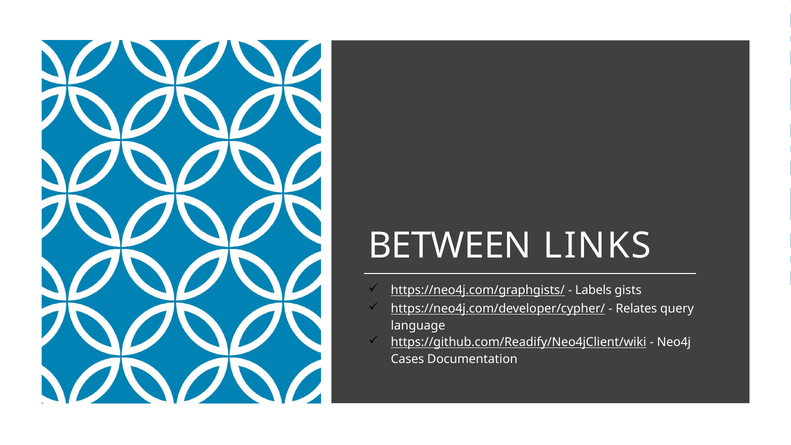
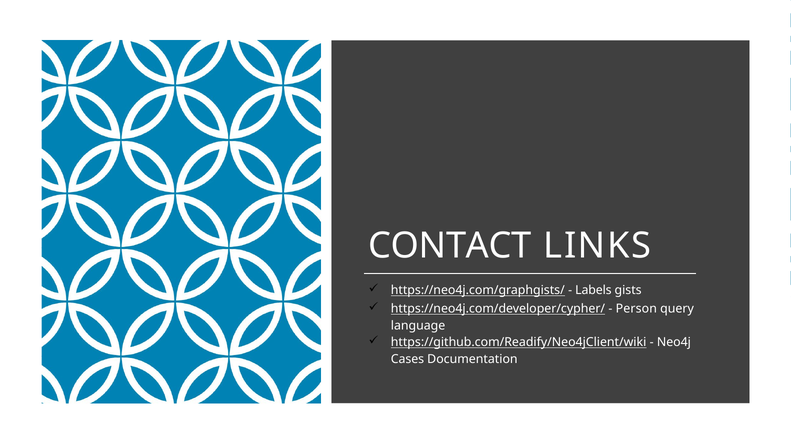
BETWEEN: BETWEEN -> CONTACT (450, 246)
Relates: Relates -> Person (636, 309)
